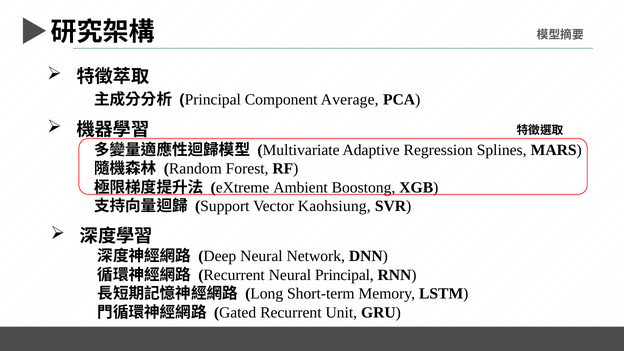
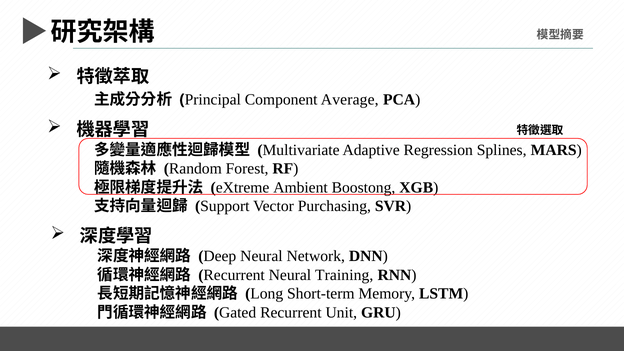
Kaohsiung: Kaohsiung -> Purchasing (334, 206)
Neural Principal: Principal -> Training (344, 275)
